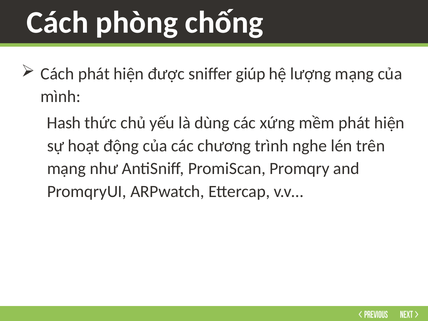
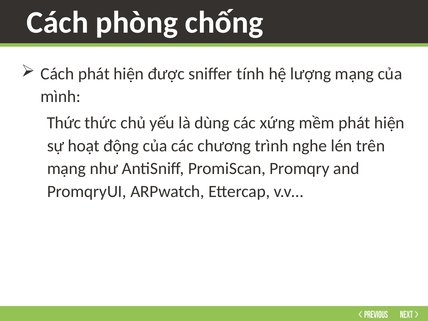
giúp: giúp -> tính (251, 74)
Hash: Hash -> Thức (64, 123)
